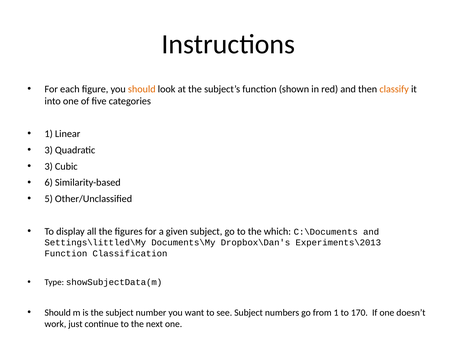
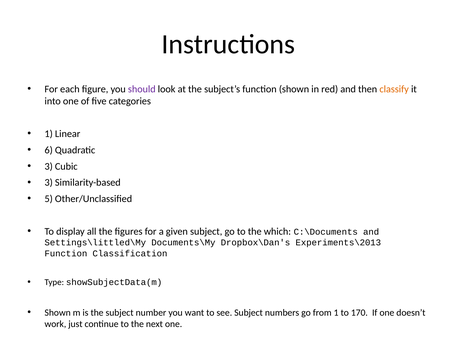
should colour: orange -> purple (142, 89)
3: 3 -> 6 (49, 150)
6: 6 -> 3 (49, 182)
Should: Should -> Shown (58, 312)
